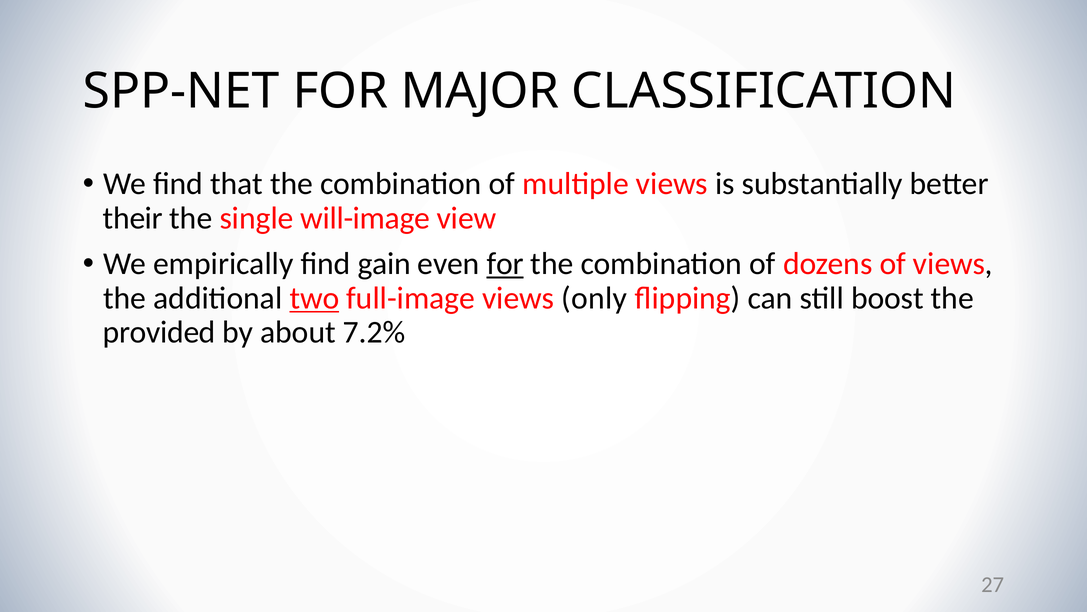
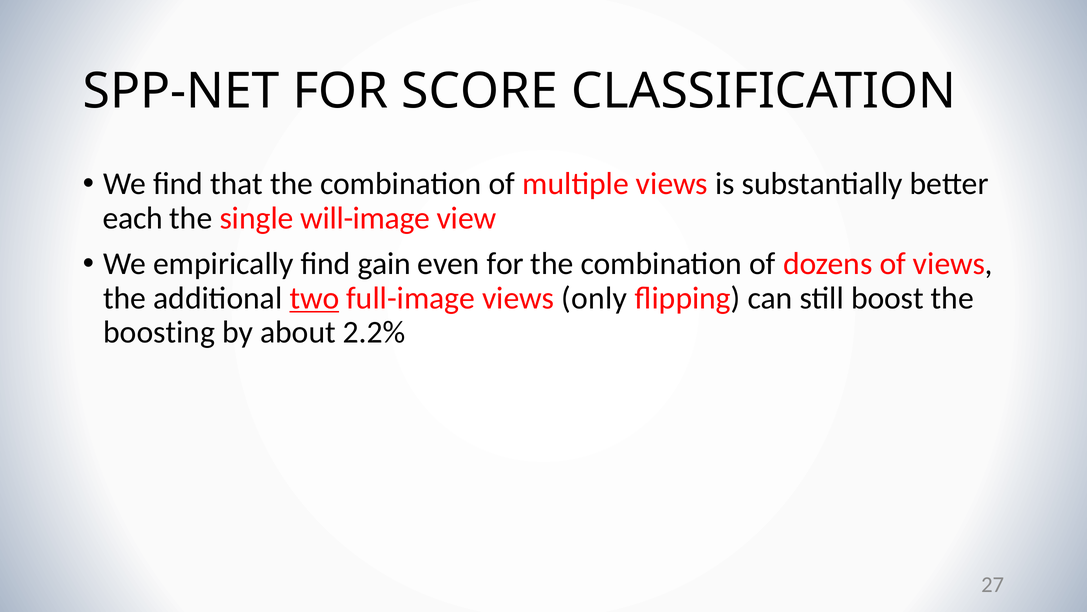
MAJOR: MAJOR -> SCORE (480, 91)
their: their -> each (133, 218)
for underline: present -> none (505, 264)
provided: provided -> boosting (159, 332)
7.2%: 7.2% -> 2.2% (374, 332)
